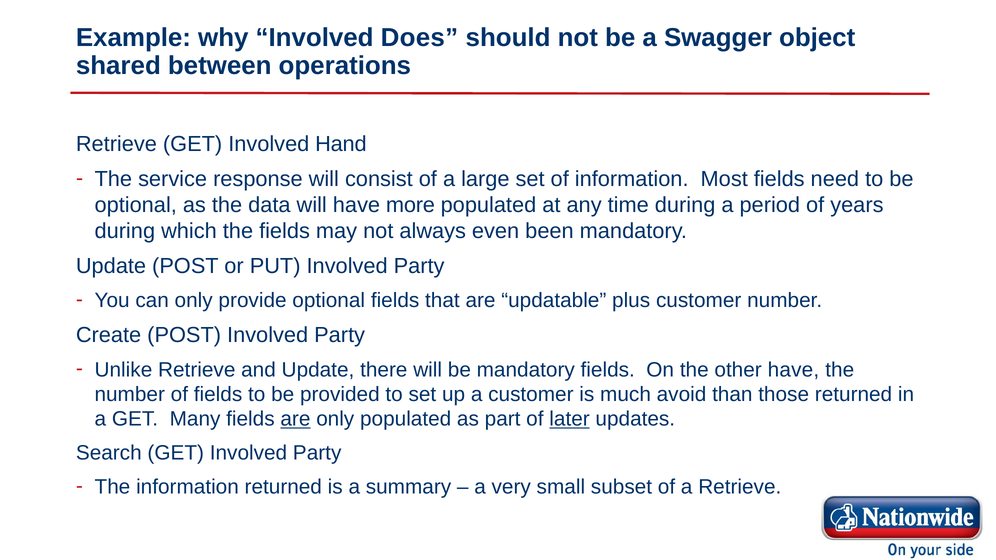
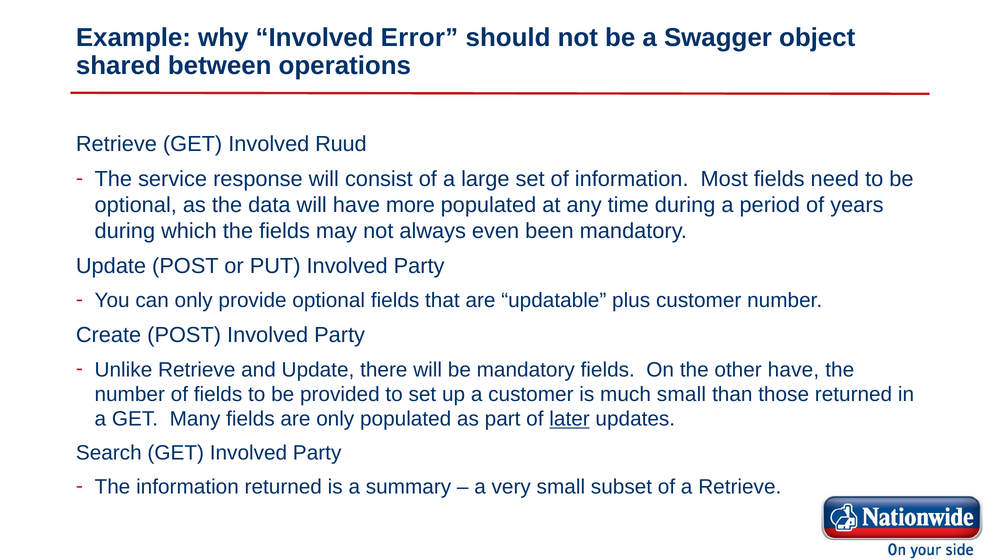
Does: Does -> Error (419, 38)
Hand: Hand -> Ruud (341, 144)
much avoid: avoid -> small (681, 394)
are underline: present -> none (295, 419)
